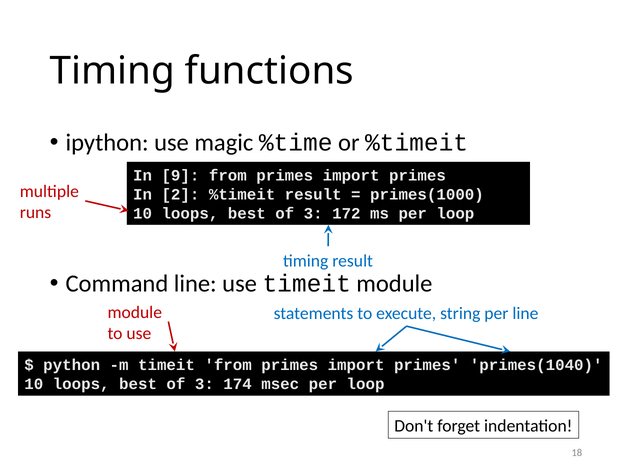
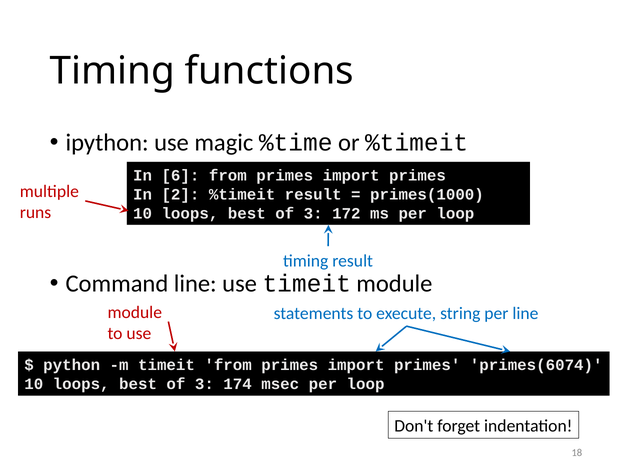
9: 9 -> 6 (180, 175)
primes(1040: primes(1040 -> primes(6074 (536, 365)
